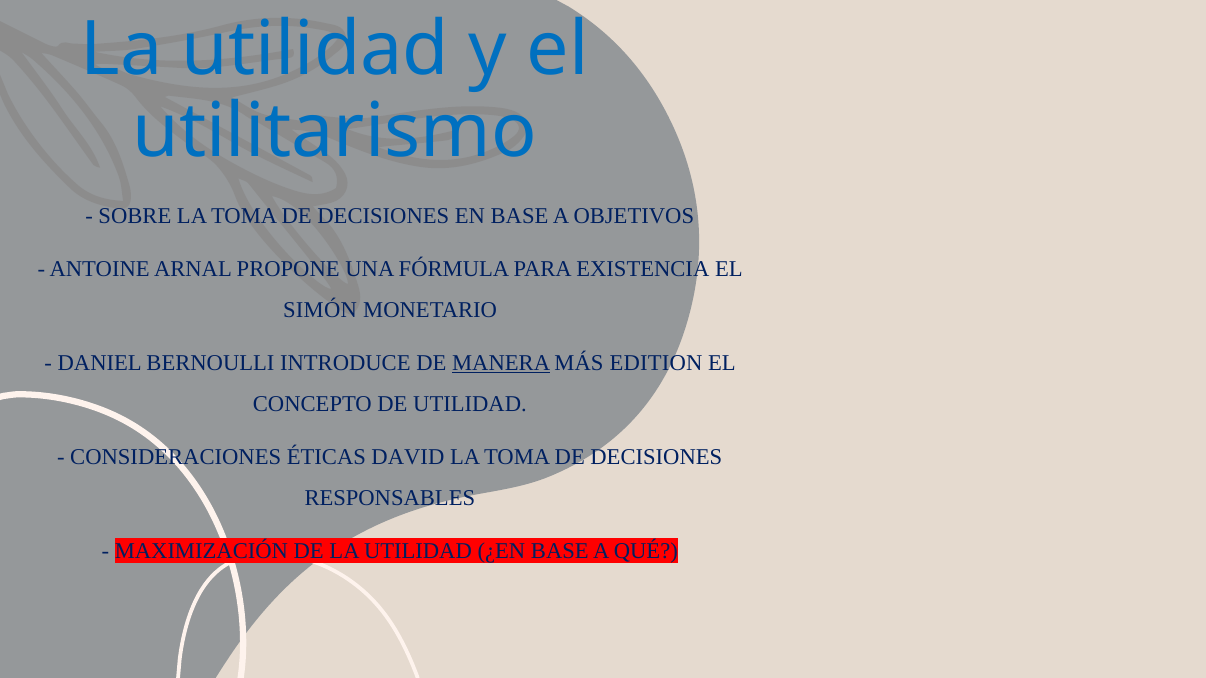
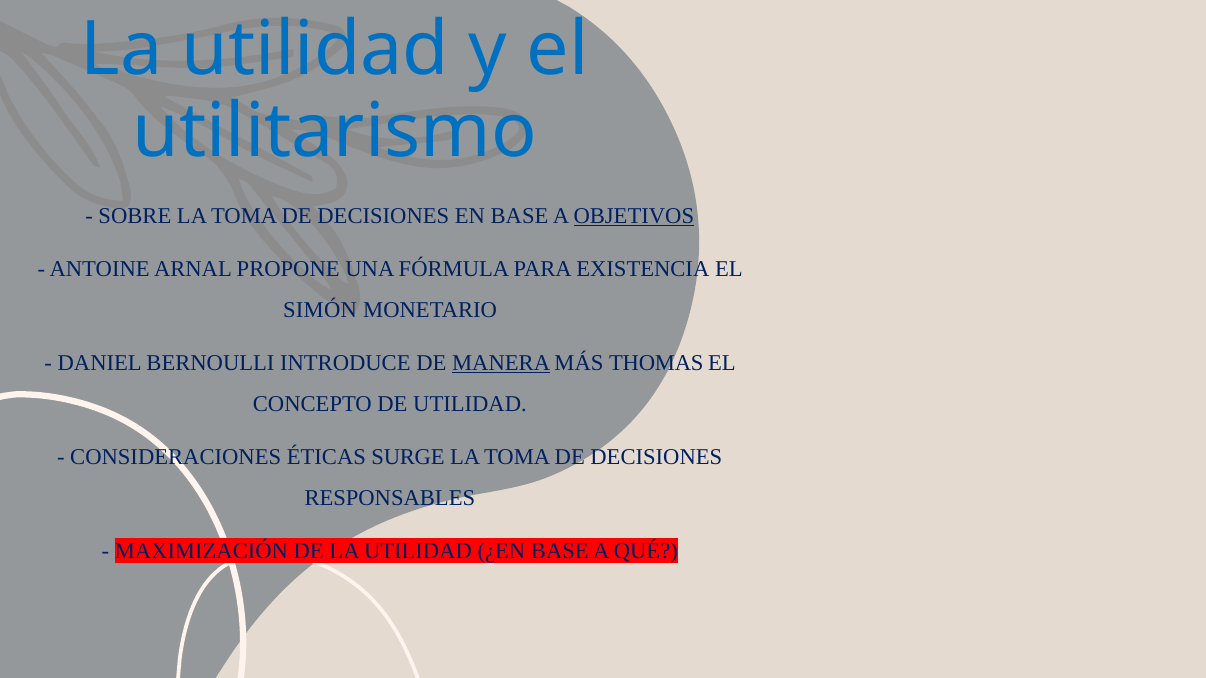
OBJETIVOS underline: none -> present (634, 216)
EDITION: EDITION -> THOMAS (656, 363)
DAVID: DAVID -> SURGE (408, 457)
